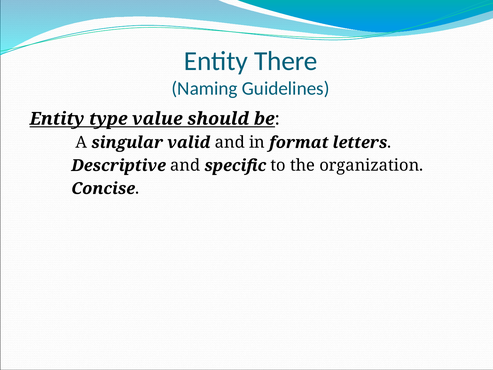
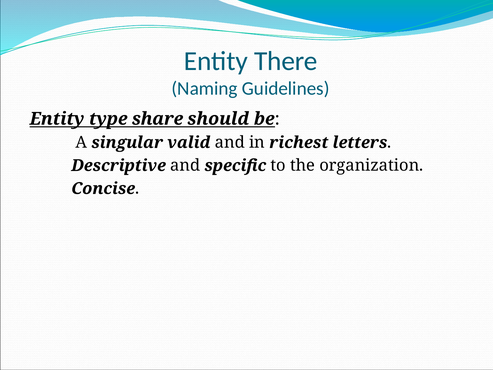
value: value -> share (157, 119)
format: format -> richest (299, 142)
